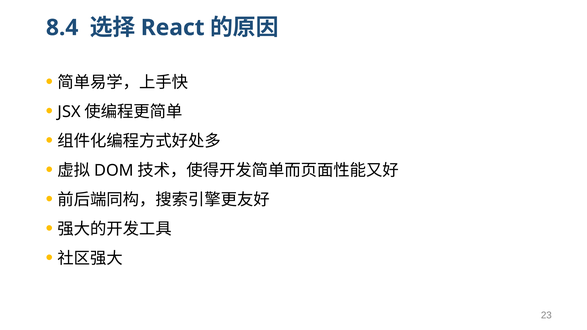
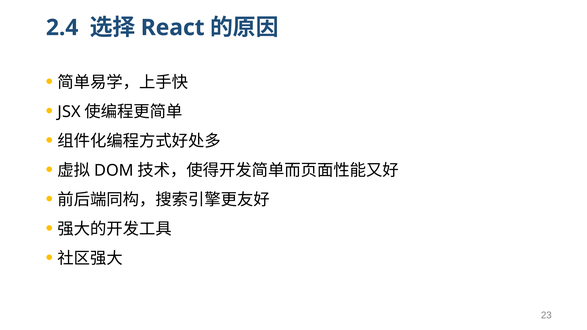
8.4: 8.4 -> 2.4 (62, 28)
